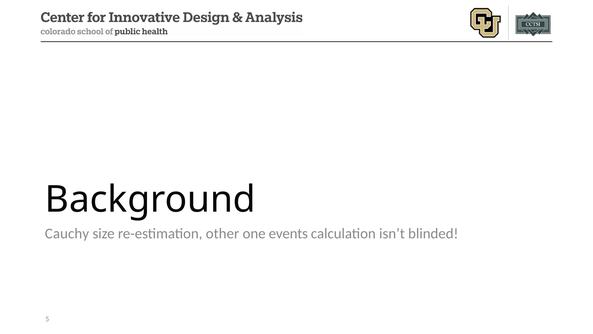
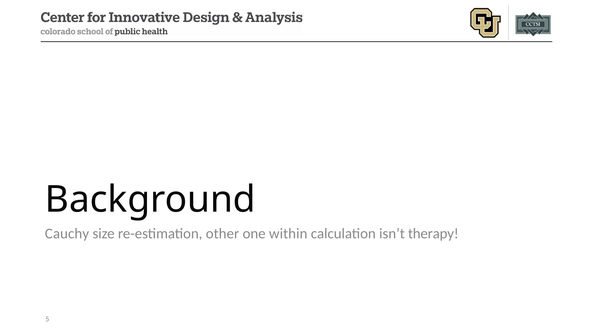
events: events -> within (288, 233)
blinded: blinded -> therapy (433, 233)
